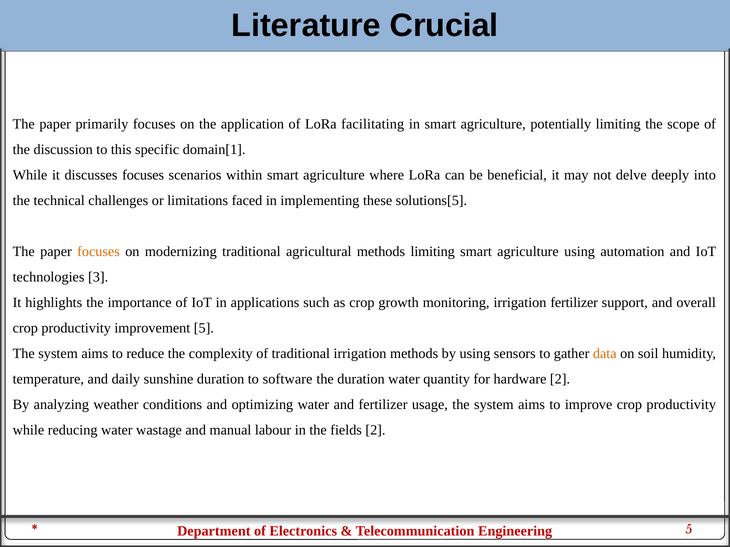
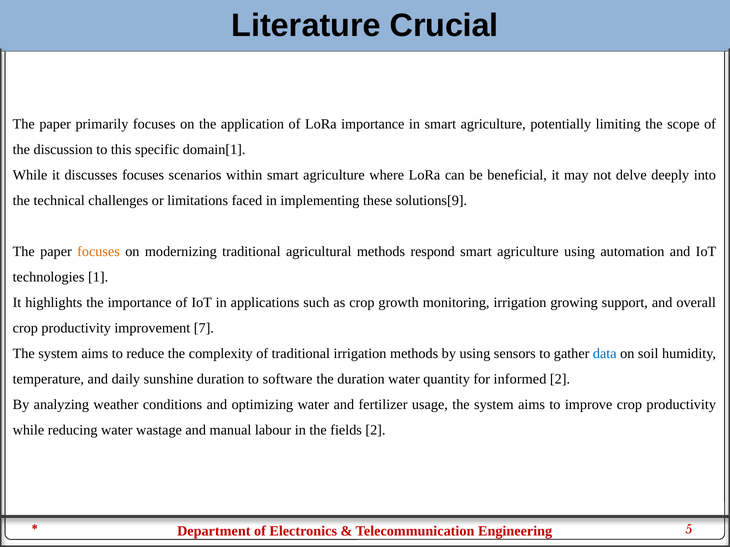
LoRa facilitating: facilitating -> importance (373, 124)
solutions[5: solutions[5 -> solutions[9 (431, 201)
methods limiting: limiting -> respond (433, 252)
3: 3 -> 1 (98, 277)
irrigation fertilizer: fertilizer -> growing (574, 303)
improvement 5: 5 -> 7 (204, 328)
data colour: orange -> blue (605, 354)
hardware: hardware -> informed (520, 380)
